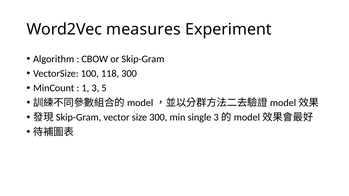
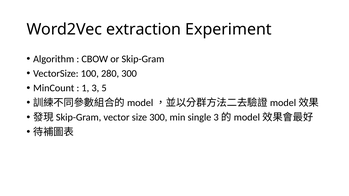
measures: measures -> extraction (144, 29)
118: 118 -> 280 (110, 74)
